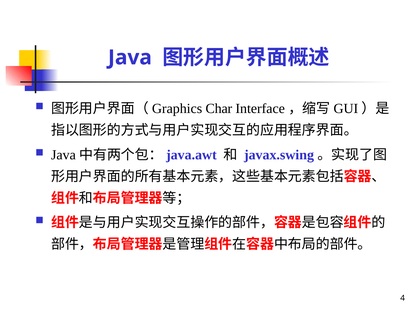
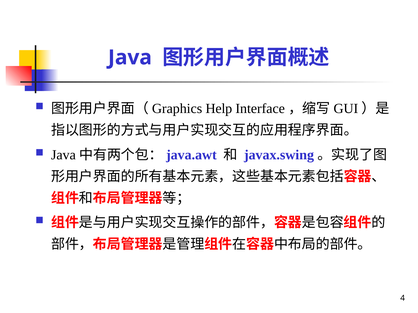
Char: Char -> Help (219, 109)
